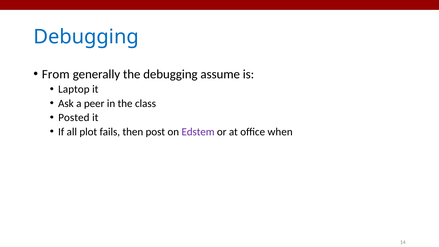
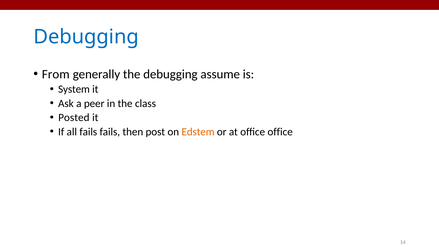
Laptop: Laptop -> System (74, 89)
all plot: plot -> fails (88, 132)
Edstem colour: purple -> orange (198, 132)
office when: when -> office (280, 132)
